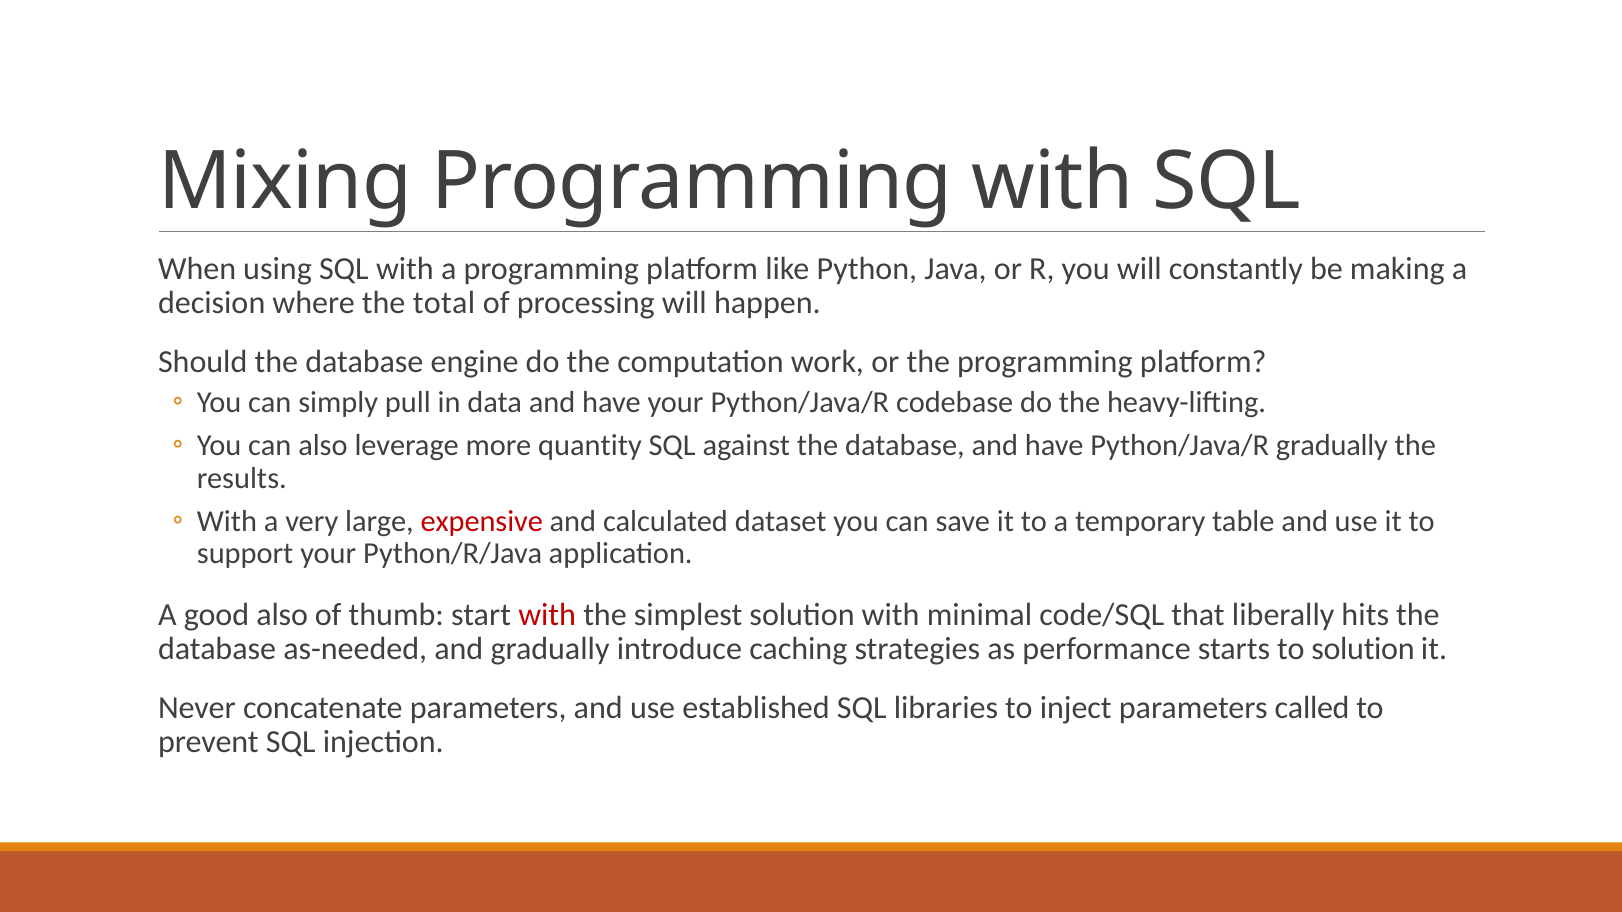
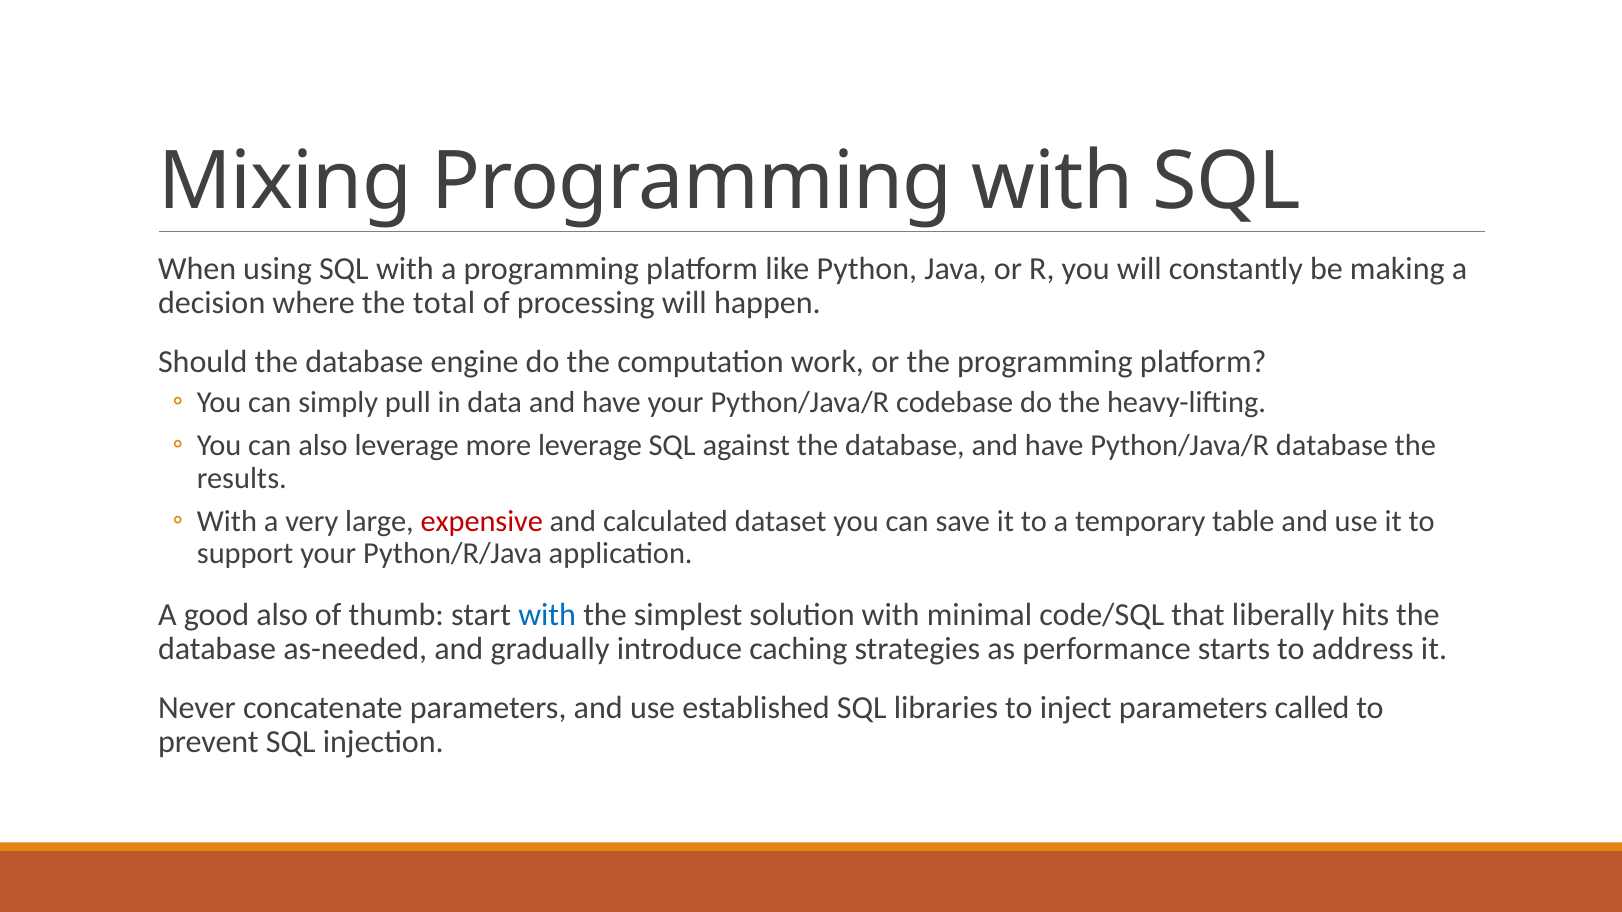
more quantity: quantity -> leverage (590, 445)
Python/Java/R gradually: gradually -> database (1332, 445)
with colour: red -> blue (547, 615)
to solution: solution -> address (1363, 650)
